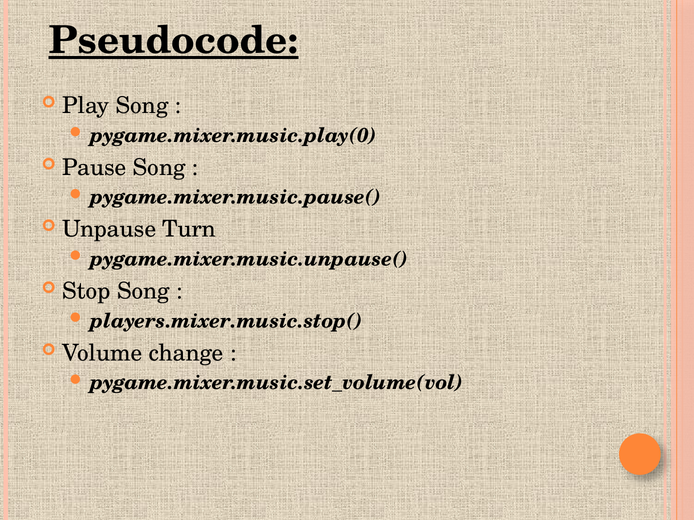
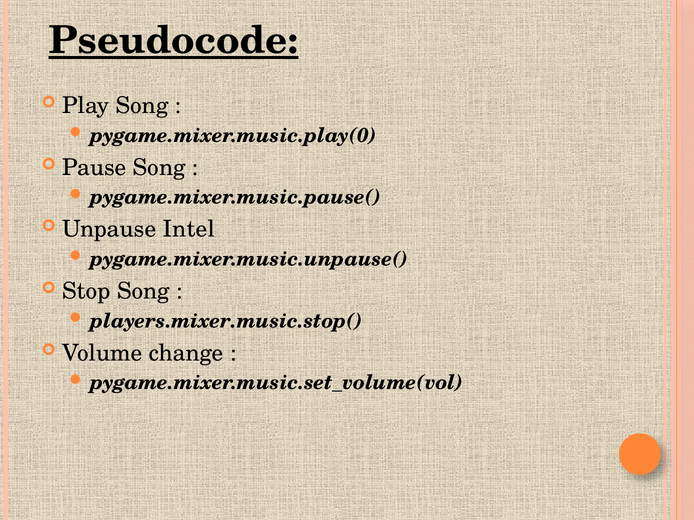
Turn: Turn -> Intel (189, 229)
